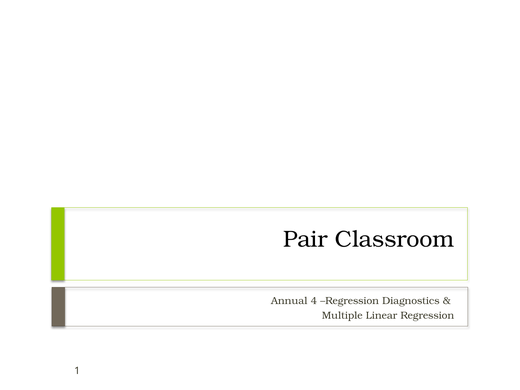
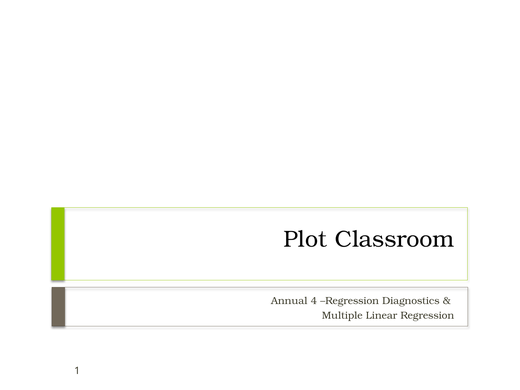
Pair: Pair -> Plot (305, 239)
